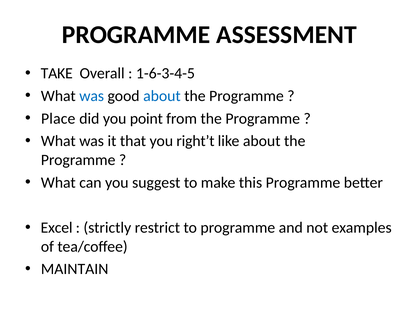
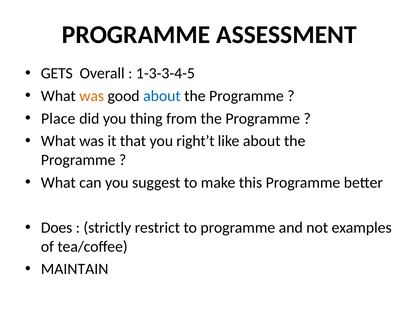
TAKE: TAKE -> GETS (57, 73)
1-6-3-4-5: 1-6-3-4-5 -> 1-3-3-4-5 (165, 73)
was colour: blue -> orange (92, 96)
point: point -> thing (146, 119)
Excel: Excel -> Does (57, 228)
